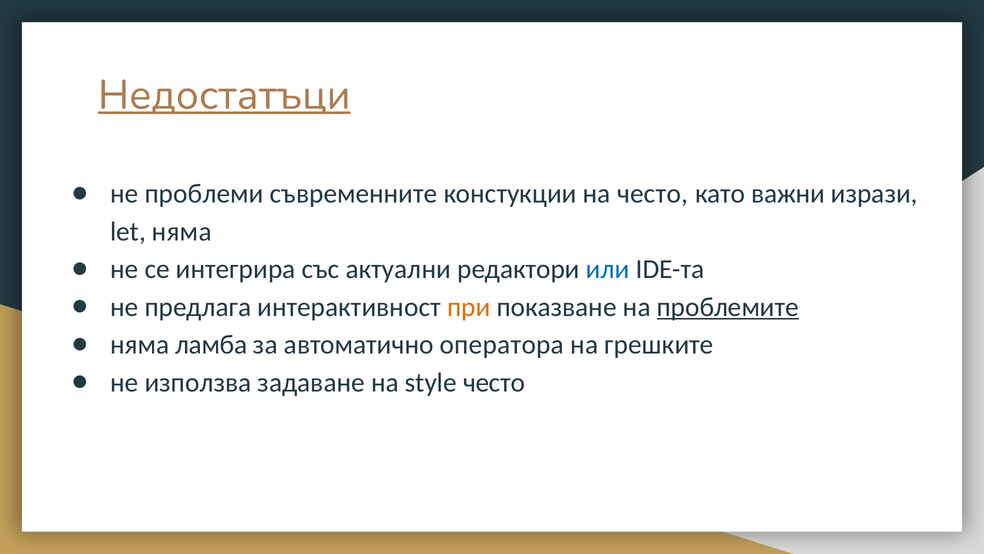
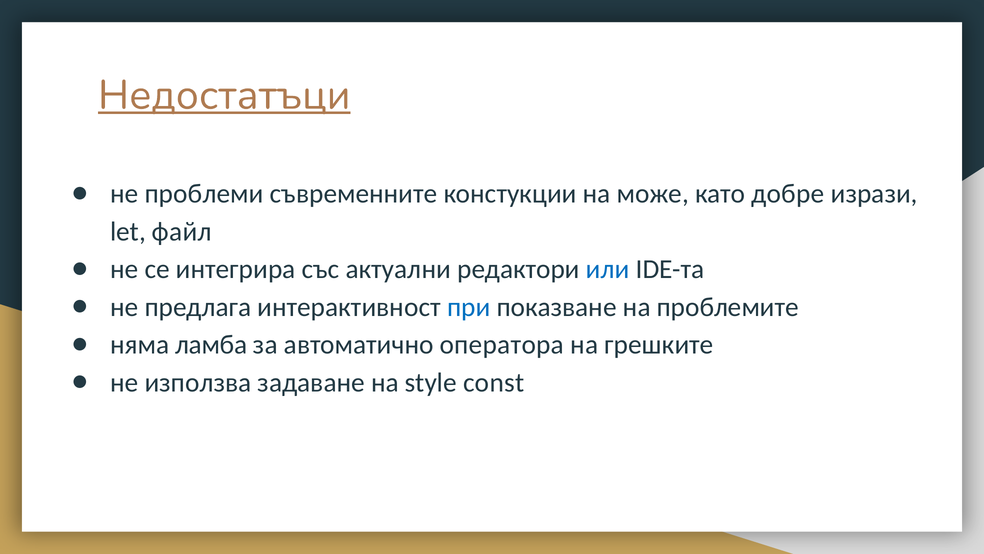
на често: често -> може (653, 194)
важни: важни -> добре (788, 194)
let няма: няма -> файл (182, 231)
при colour: orange -> blue (469, 307)
проблемите underline: present -> none (728, 307)
style често: често -> const (494, 382)
